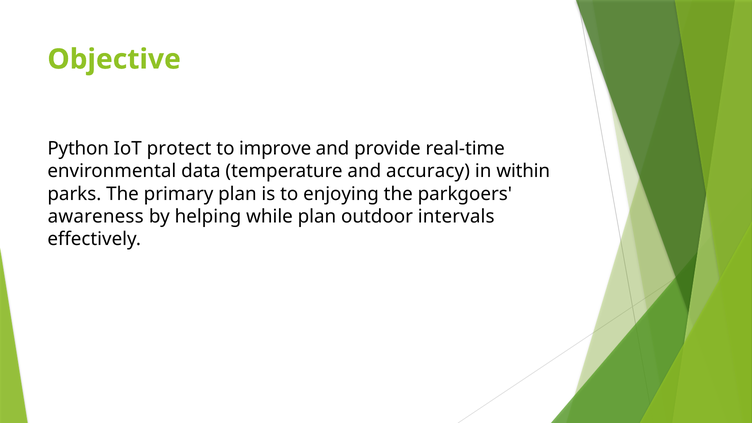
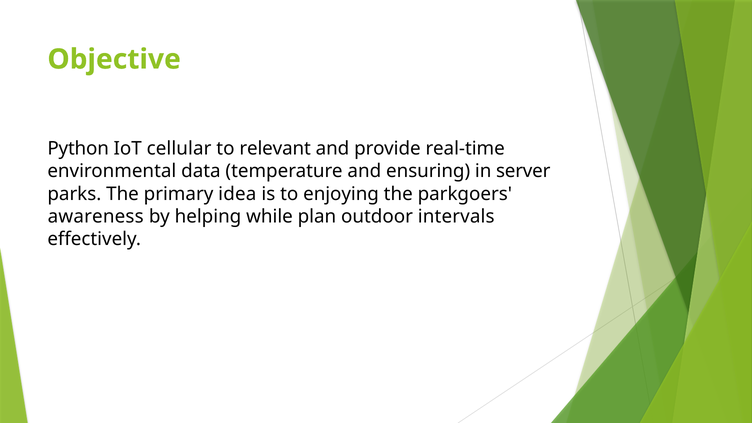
protect: protect -> cellular (179, 149)
improve: improve -> relevant (275, 149)
accuracy: accuracy -> ensuring (428, 171)
within: within -> server (523, 171)
primary plan: plan -> idea (237, 194)
